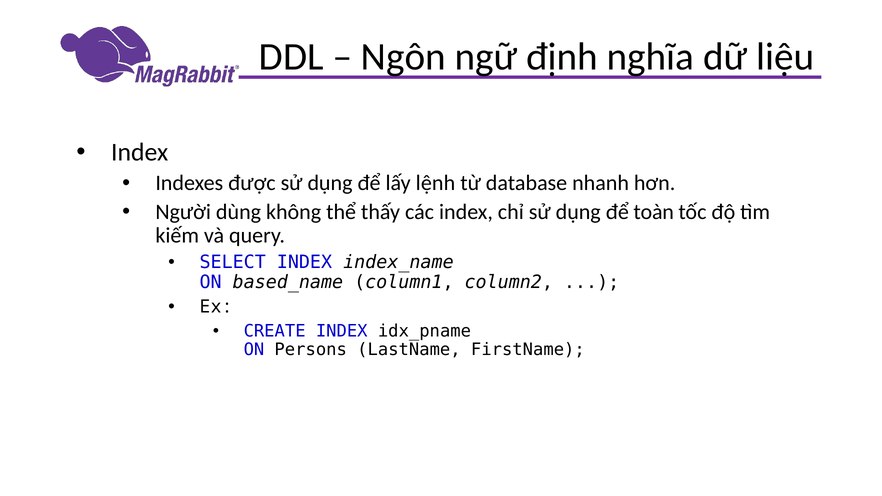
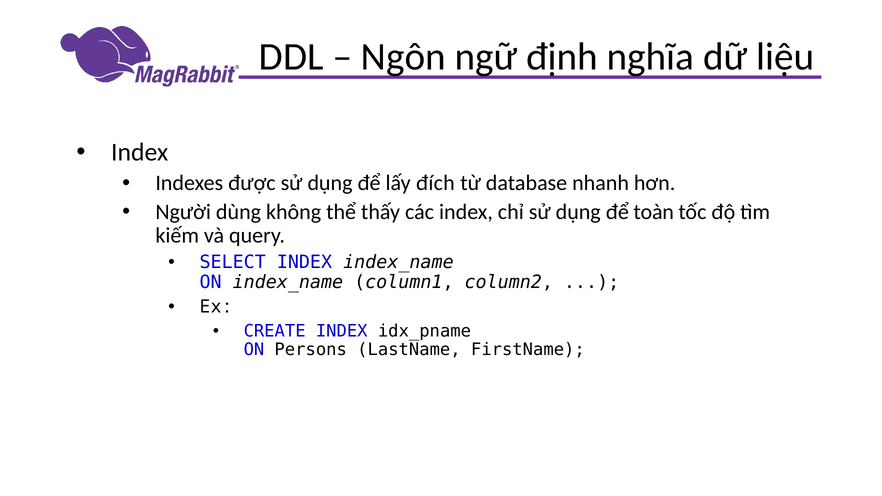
lệnh: lệnh -> đích (435, 183)
ON based_name: based_name -> index_name (288, 282)
